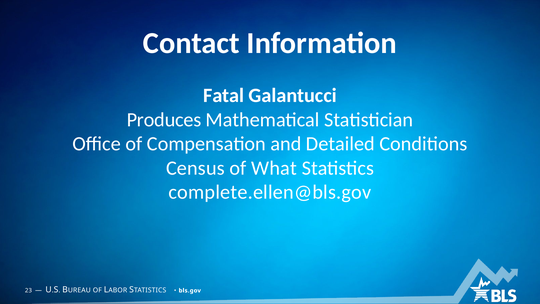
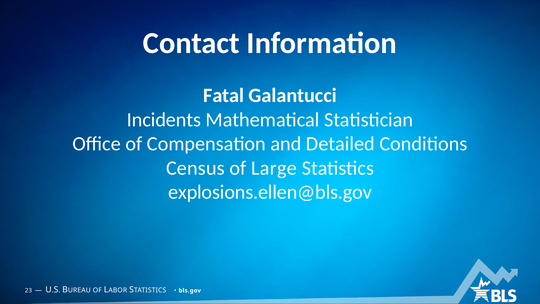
Produces: Produces -> Incidents (164, 120)
What: What -> Large (274, 168)
complete.ellen@bls.gov: complete.ellen@bls.gov -> explosions.ellen@bls.gov (270, 192)
